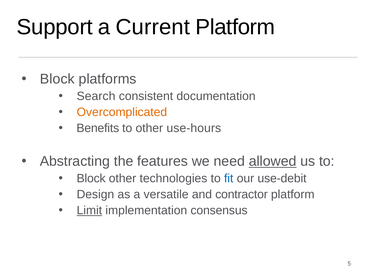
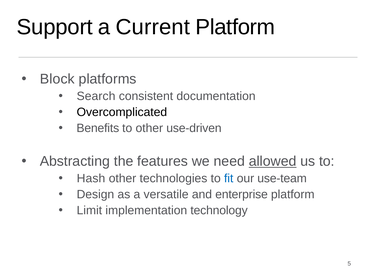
Overcomplicated colour: orange -> black (122, 113)
use-hours: use-hours -> use-driven (194, 129)
Block: Block -> Hash (91, 179)
use-debit: use-debit -> use-team (282, 179)
contractor: contractor -> enterprise (242, 195)
Limit underline: present -> none (89, 211)
consensus: consensus -> technology (219, 211)
